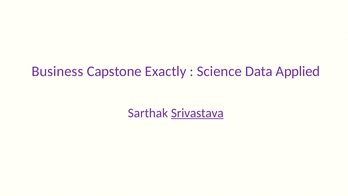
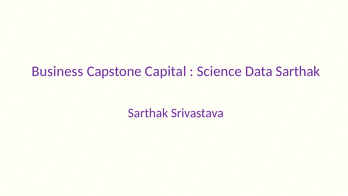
Exactly: Exactly -> Capital (166, 71)
Data Applied: Applied -> Sarthak (298, 71)
Srivastava underline: present -> none (197, 113)
